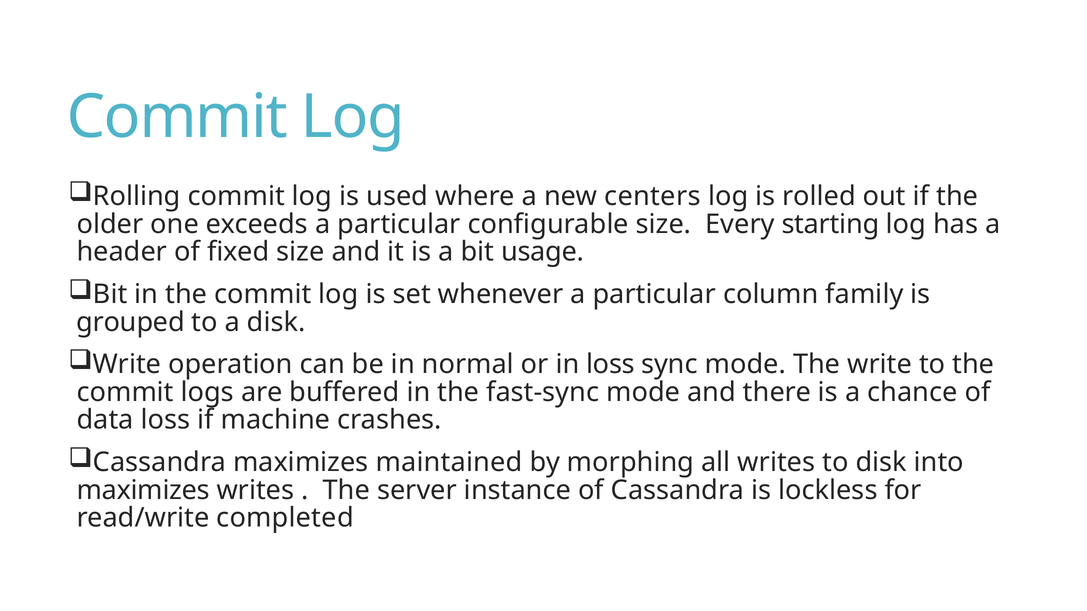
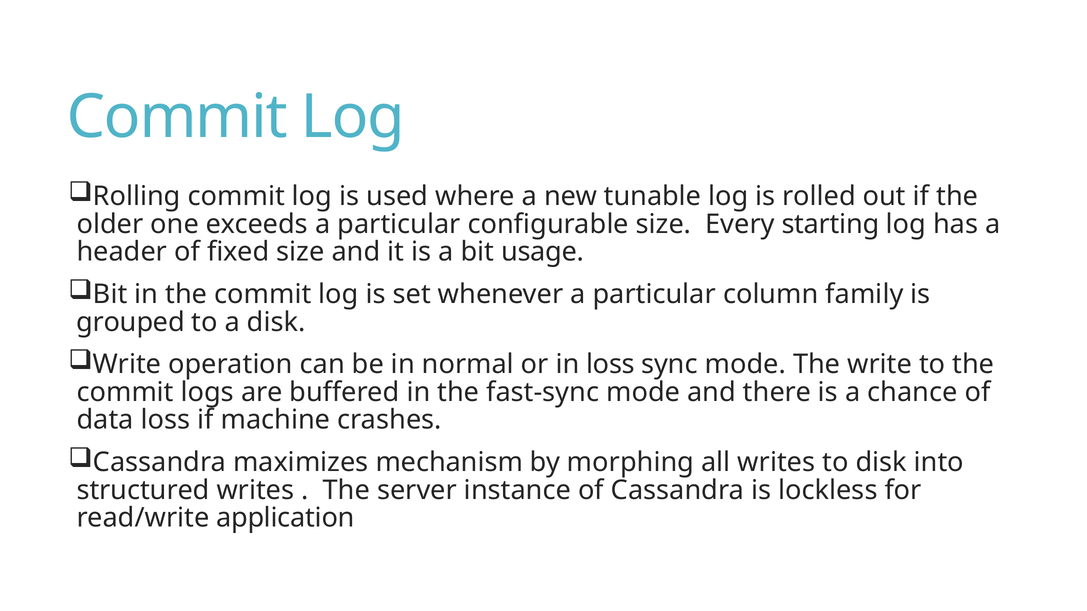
centers: centers -> tunable (653, 197)
maintained: maintained -> mechanism (449, 463)
maximizes: maximizes -> structured (143, 490)
completed: completed -> application (285, 518)
